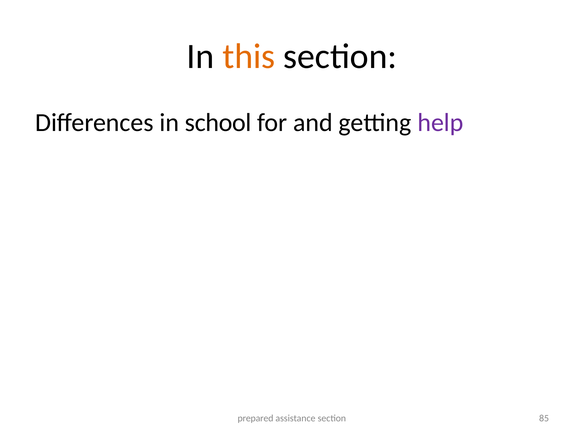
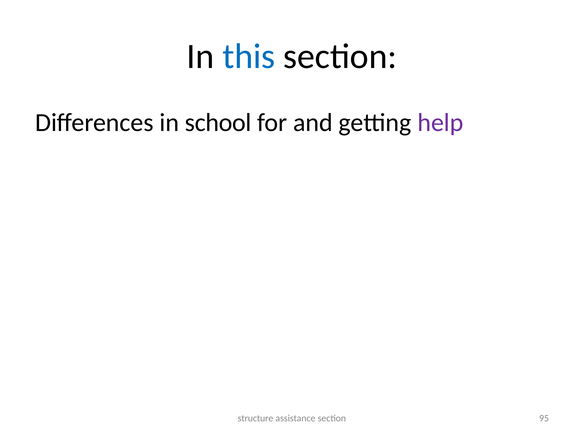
this colour: orange -> blue (249, 57)
prepared: prepared -> structure (255, 418)
85: 85 -> 95 (544, 418)
